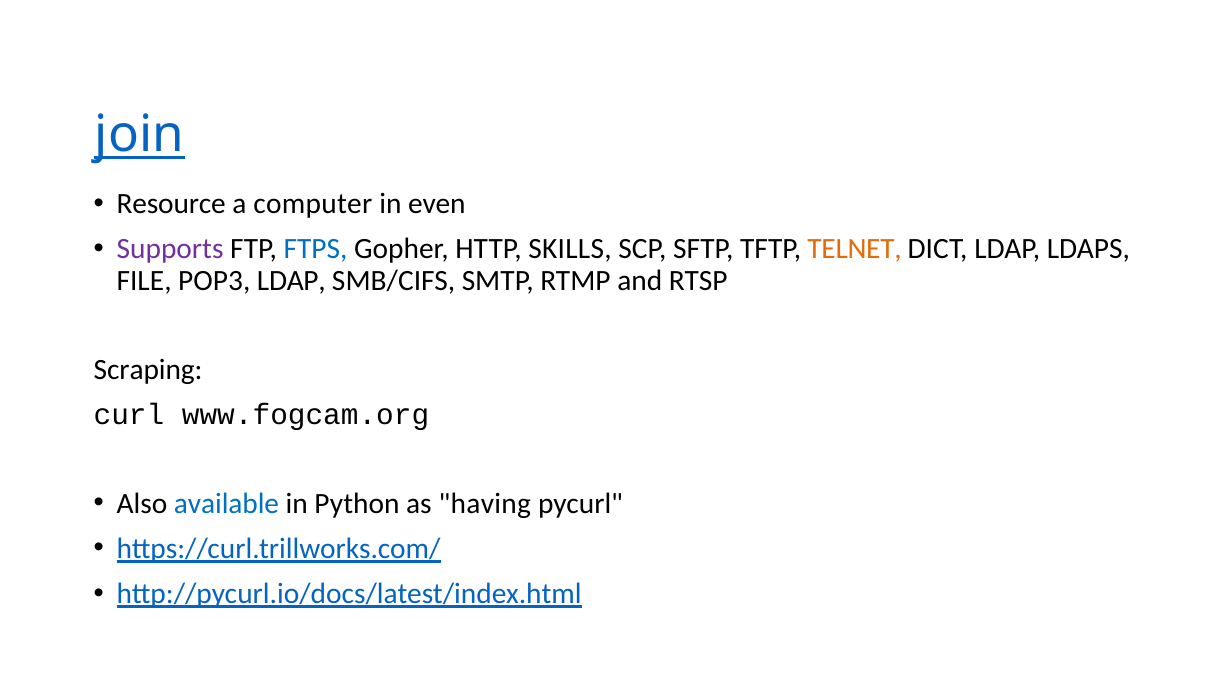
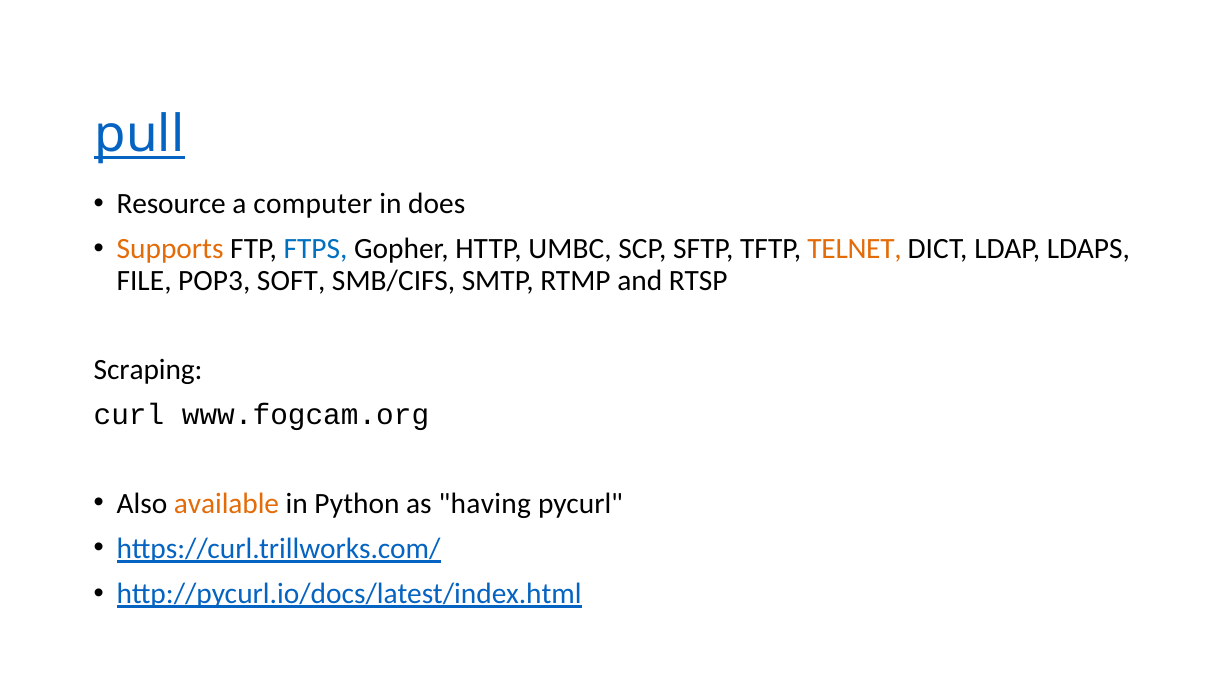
join: join -> pull (140, 134)
even: even -> does (437, 204)
Supports colour: purple -> orange (170, 249)
SKILLS: SKILLS -> UMBC (570, 249)
POP3 LDAP: LDAP -> SOFT (291, 281)
available colour: blue -> orange (226, 503)
